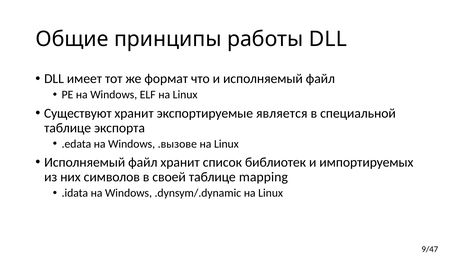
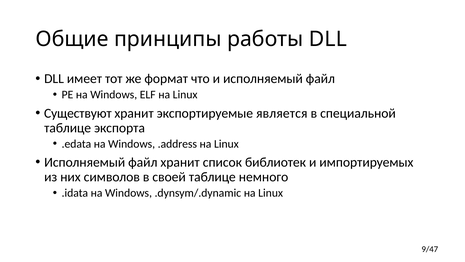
.вызове: .вызове -> .address (177, 144)
mapping: mapping -> немного (264, 177)
